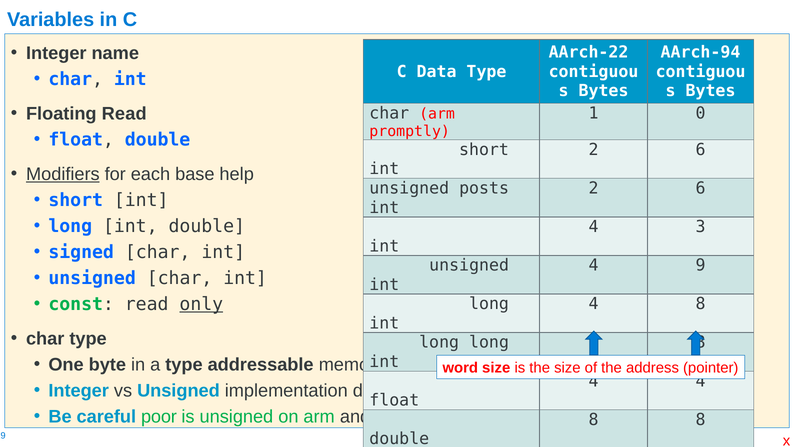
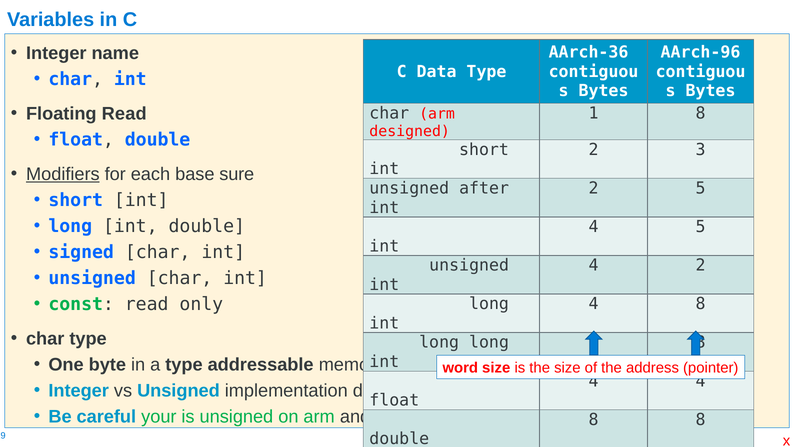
AArch-22: AArch-22 -> AArch-36 (589, 52)
AArch-94: AArch-94 -> AArch-96 (700, 52)
1 0: 0 -> 8 (701, 113)
promptly: promptly -> designed (410, 131)
6: 6 -> 3 (701, 150)
help: help -> sure (237, 174)
posts: posts -> after (484, 188)
6: 6 -> 5 (701, 188)
4 3: 3 -> 5 (701, 227)
4 9: 9 -> 2 (701, 265)
only underline: present -> none (201, 304)
poor: poor -> your (159, 416)
